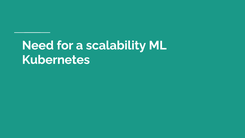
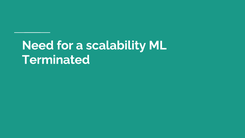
Kubernetes: Kubernetes -> Terminated (56, 60)
